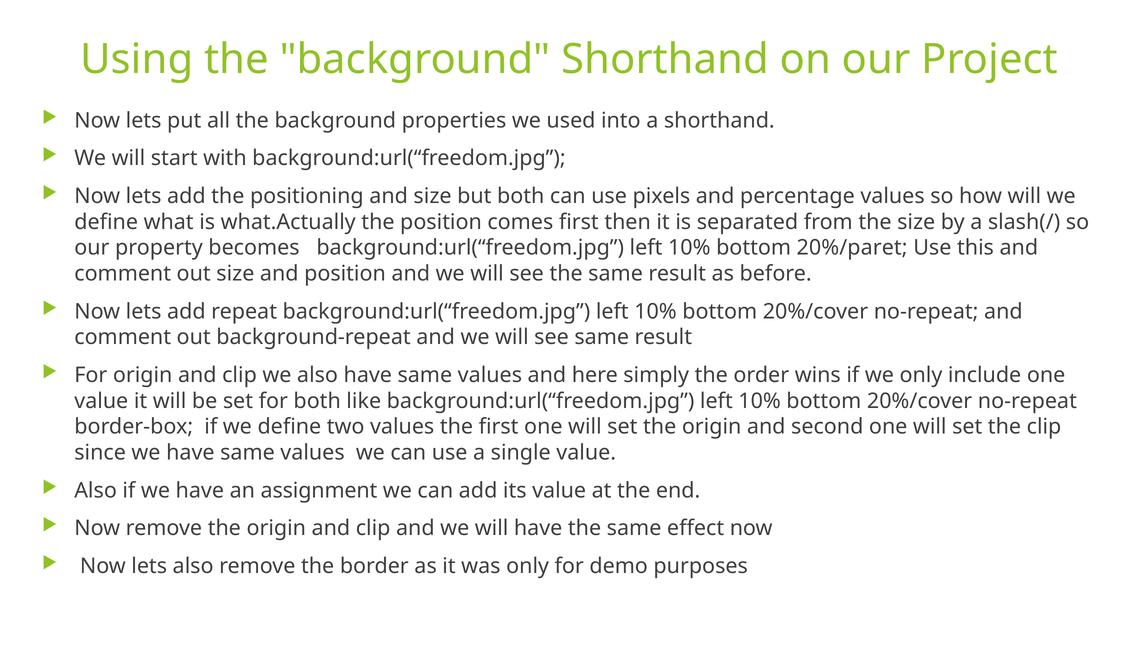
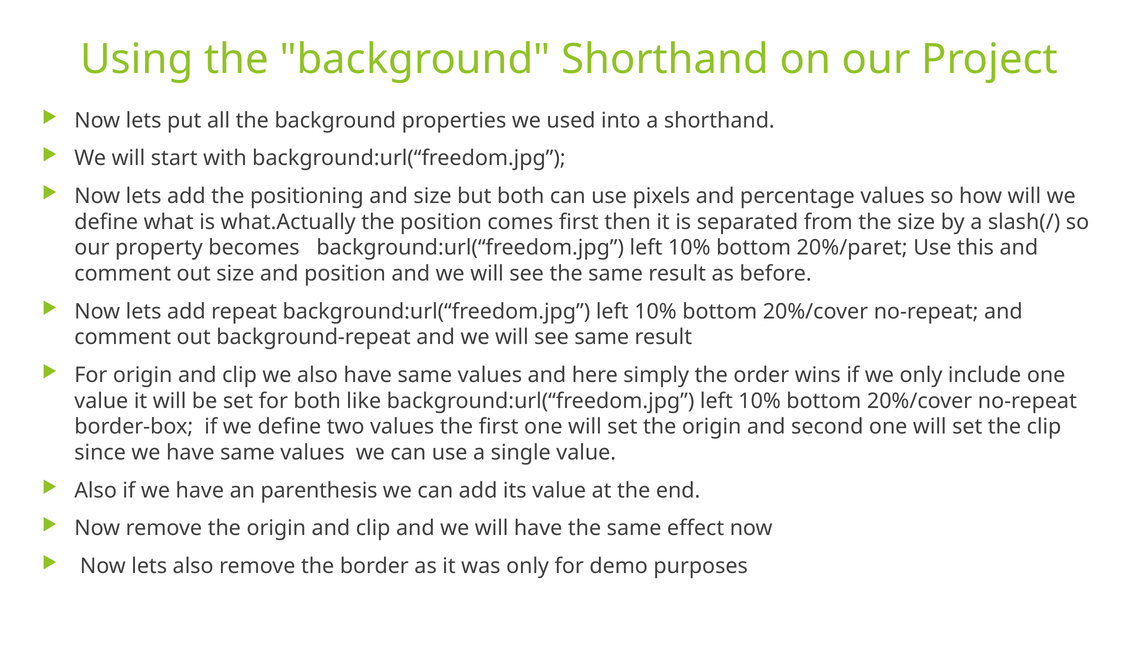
assignment: assignment -> parenthesis (319, 490)
